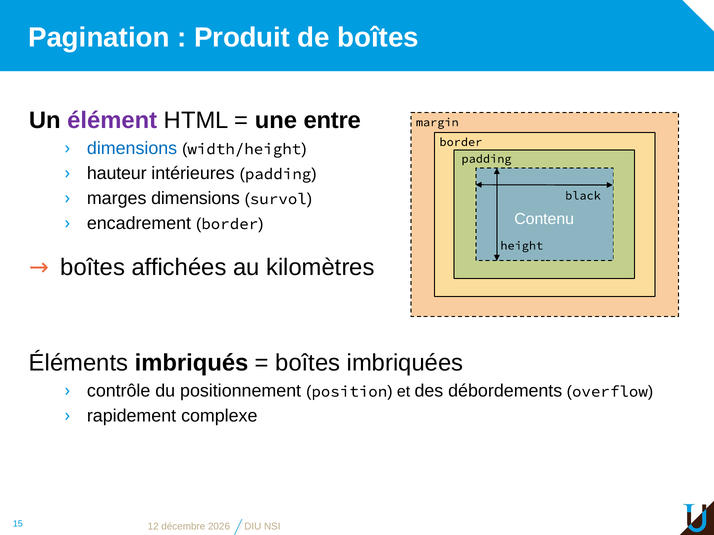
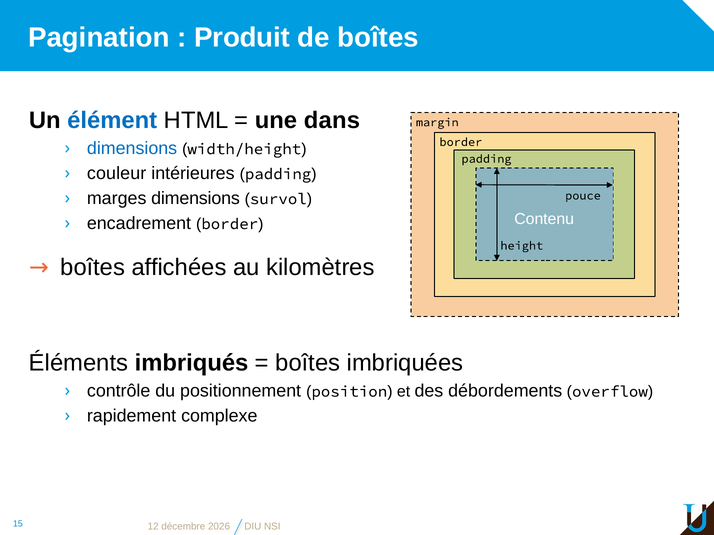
élément colour: purple -> blue (112, 120)
entre: entre -> dans (332, 120)
hauteur: hauteur -> couleur (117, 173)
black: black -> pouce (583, 196)
